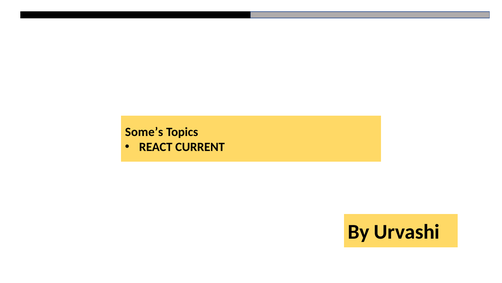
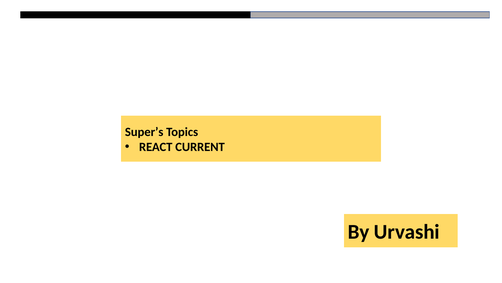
Some’s: Some’s -> Super’s (144, 132)
